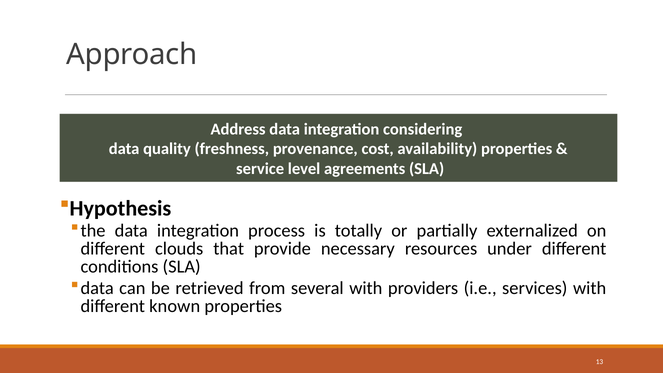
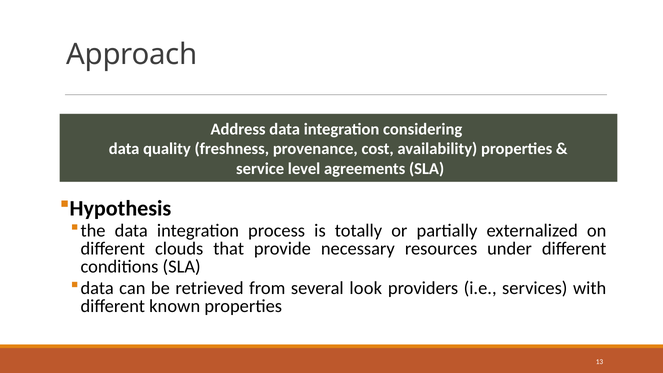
several with: with -> look (366, 288)
